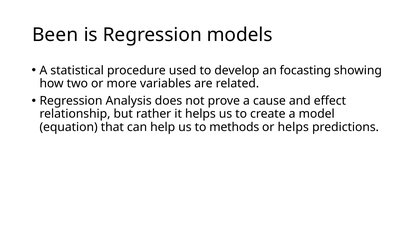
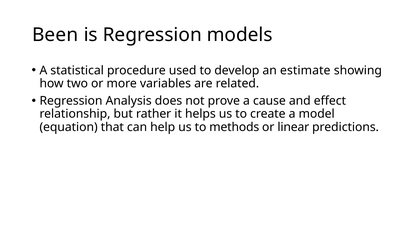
focasting: focasting -> estimate (305, 70)
or helps: helps -> linear (293, 127)
